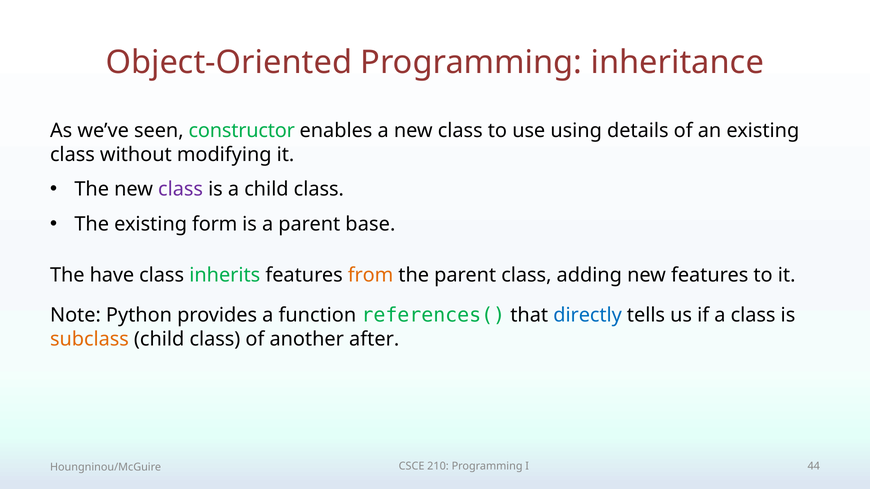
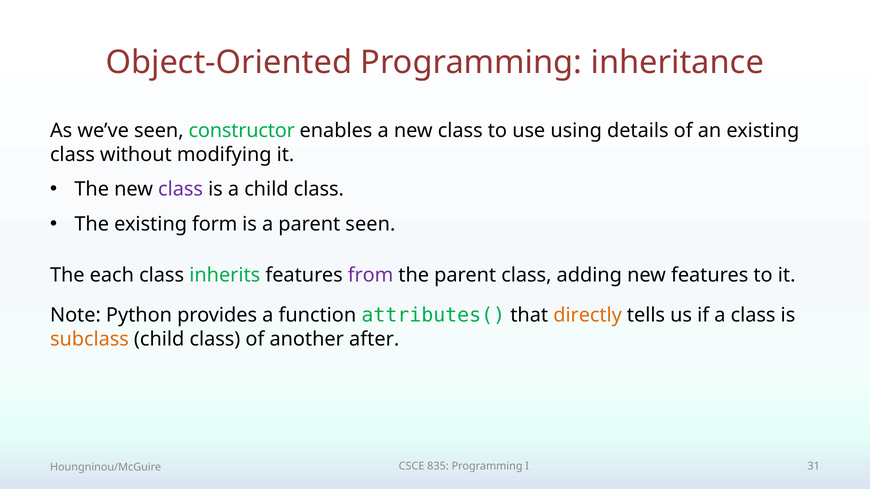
parent base: base -> seen (370, 224)
have: have -> each (112, 275)
from colour: orange -> purple (371, 275)
references(: references( -> attributes( (433, 316)
directly colour: blue -> orange (588, 316)
210: 210 -> 835 (438, 466)
44: 44 -> 31 (814, 466)
